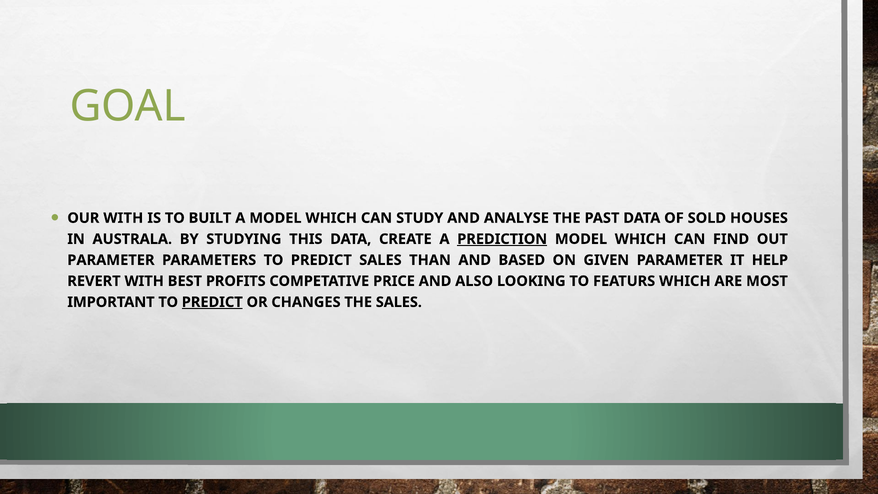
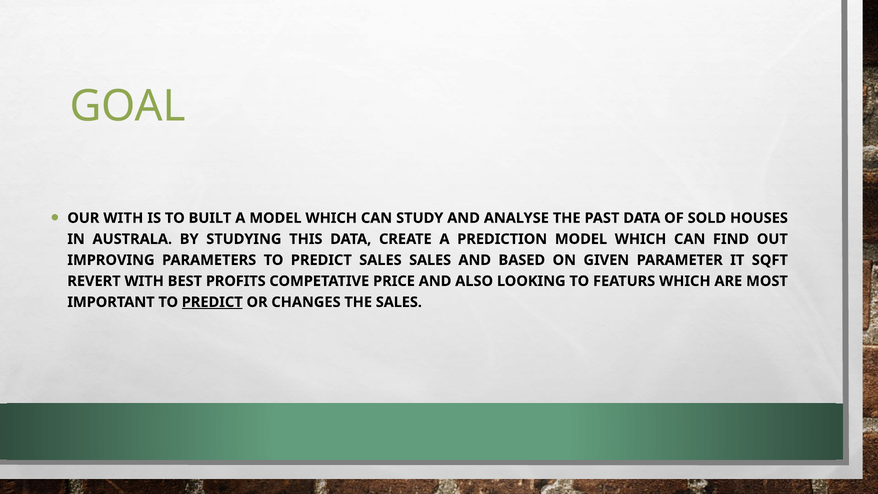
PREDICTION underline: present -> none (502, 239)
PARAMETER: PARAMETER -> IMPROVING (111, 260)
SALES THAN: THAN -> SALES (430, 260)
HELP: HELP -> SQFT (770, 260)
